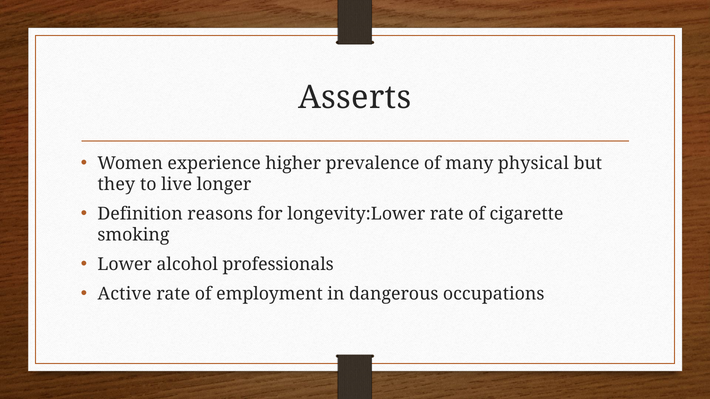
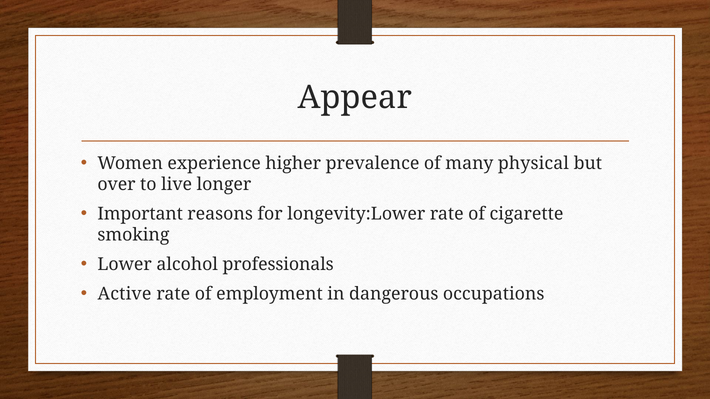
Asserts: Asserts -> Appear (355, 97)
they: they -> over (116, 185)
Definition: Definition -> Important (140, 214)
